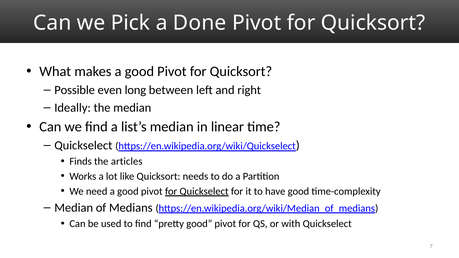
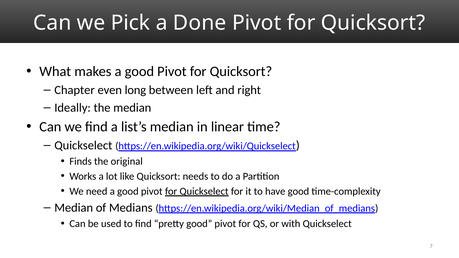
Possible: Possible -> Chapter (75, 90)
articles: articles -> original (127, 162)
